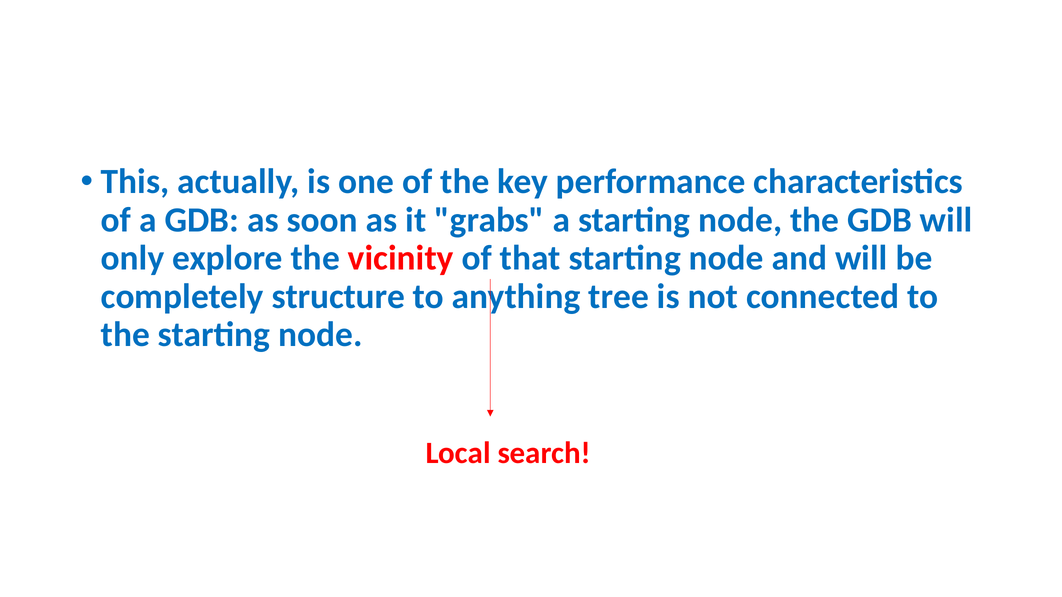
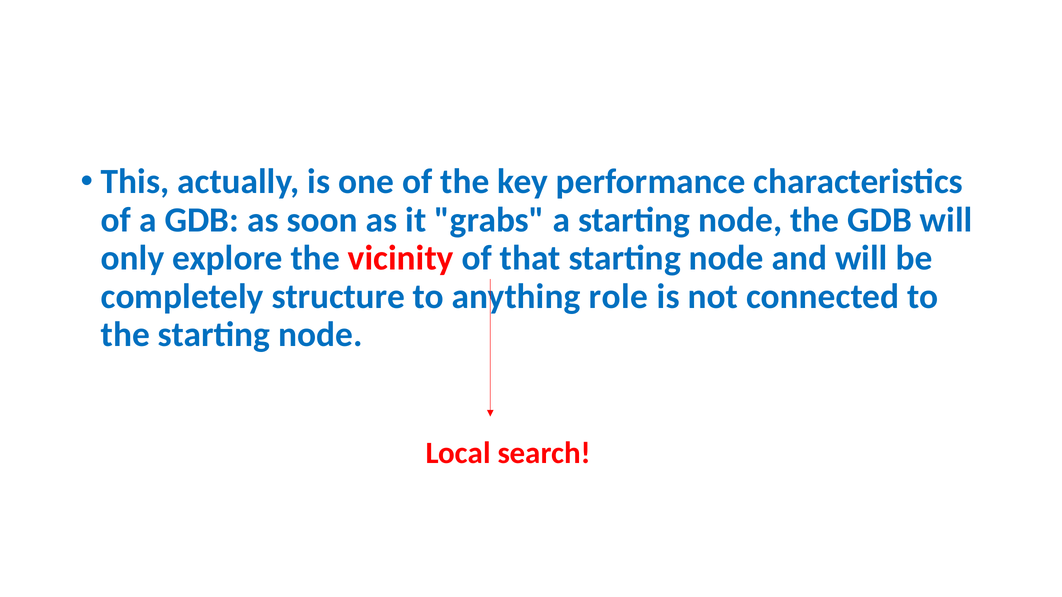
tree: tree -> role (618, 297)
